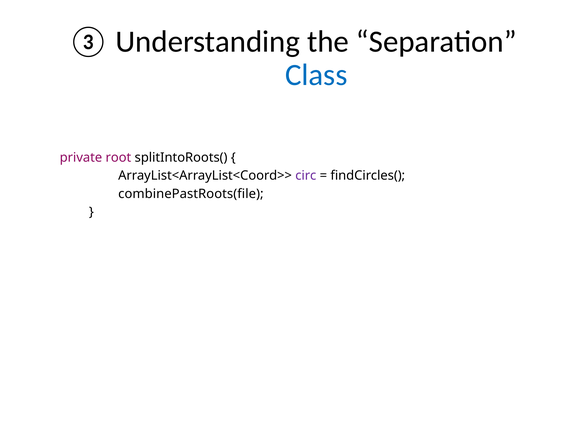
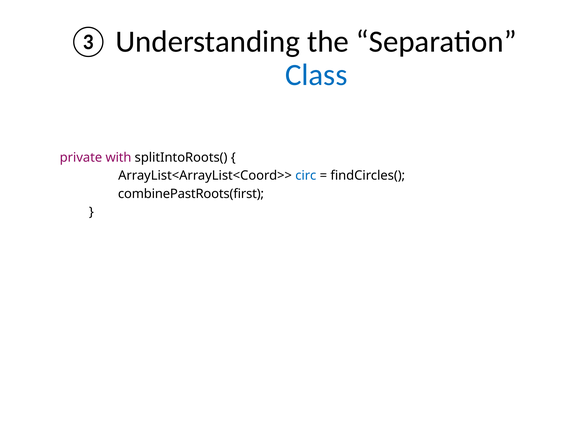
root: root -> with (118, 157)
circ colour: purple -> blue (306, 176)
combinePastRoots(file: combinePastRoots(file -> combinePastRoots(first (191, 194)
